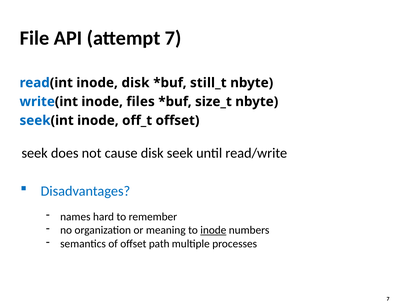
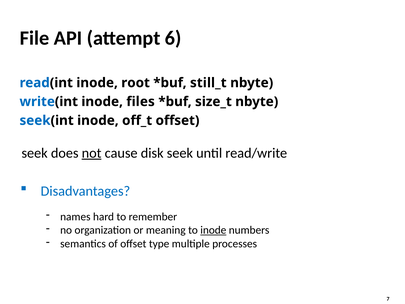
attempt 7: 7 -> 6 (173, 38)
inode disk: disk -> root (136, 83)
not underline: none -> present (92, 153)
path: path -> type (159, 244)
